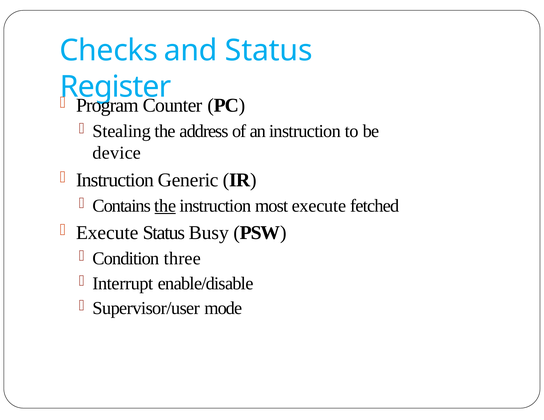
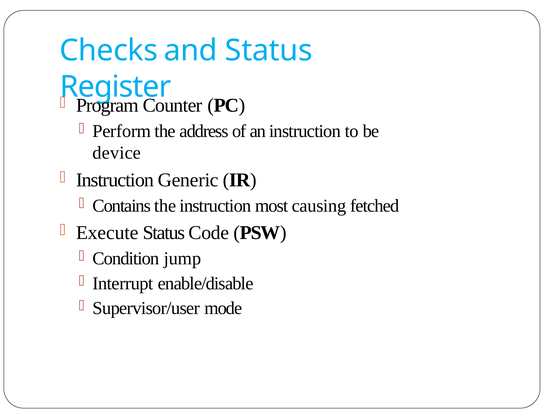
Stealing: Stealing -> Perform (122, 131)
the underline: present -> none (165, 206)
most execute: execute -> causing (319, 206)
Busy: Busy -> Code (209, 233)
three: three -> jump (183, 259)
